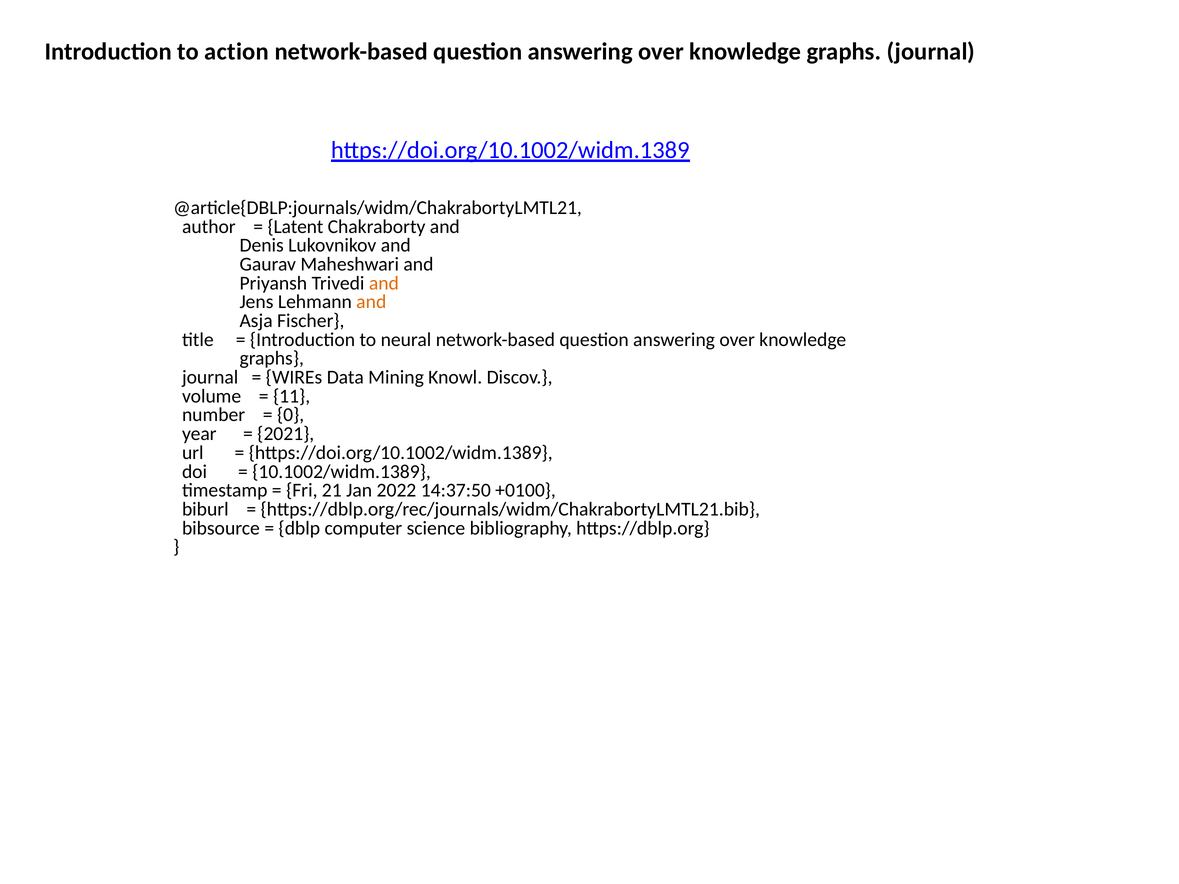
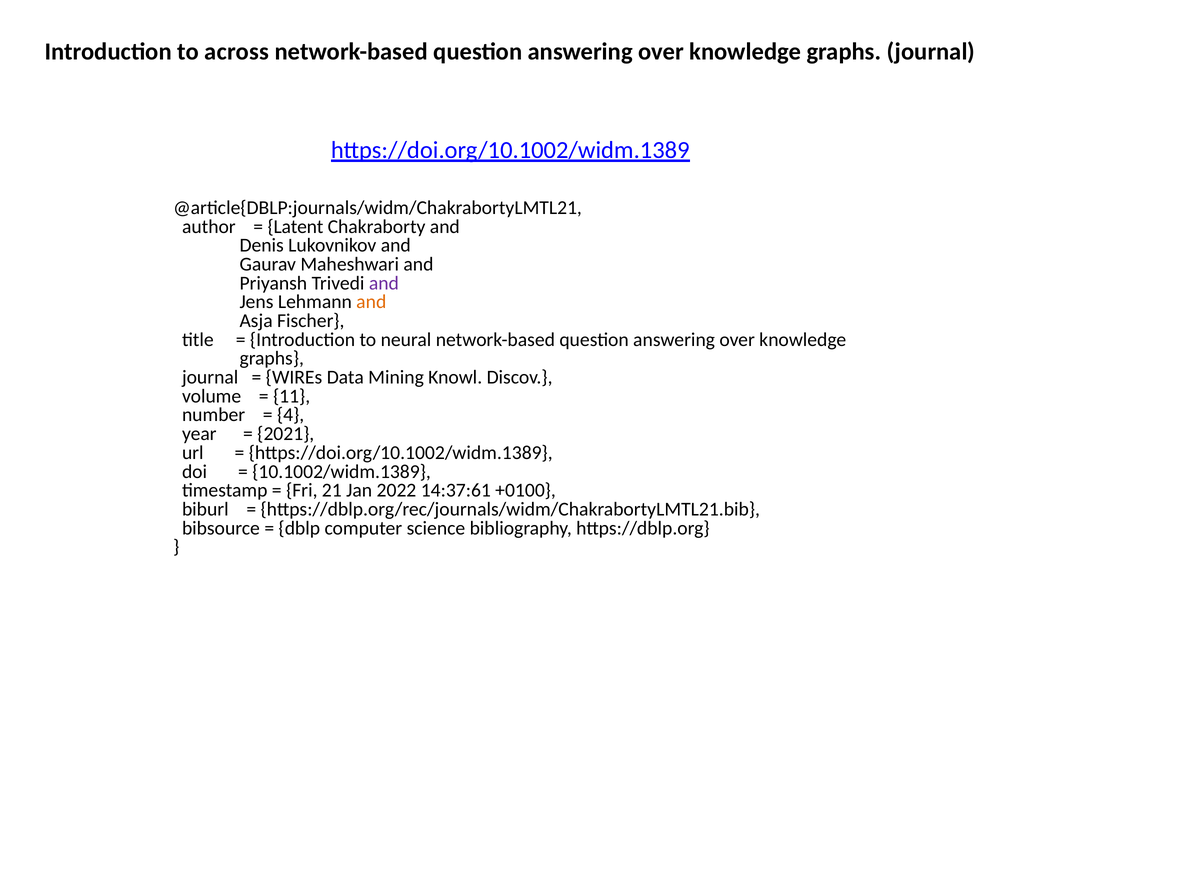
action: action -> across (237, 52)
and colour: orange -> purple (384, 283)
0: 0 -> 4 (291, 415)
14:37:50: 14:37:50 -> 14:37:61 (456, 491)
